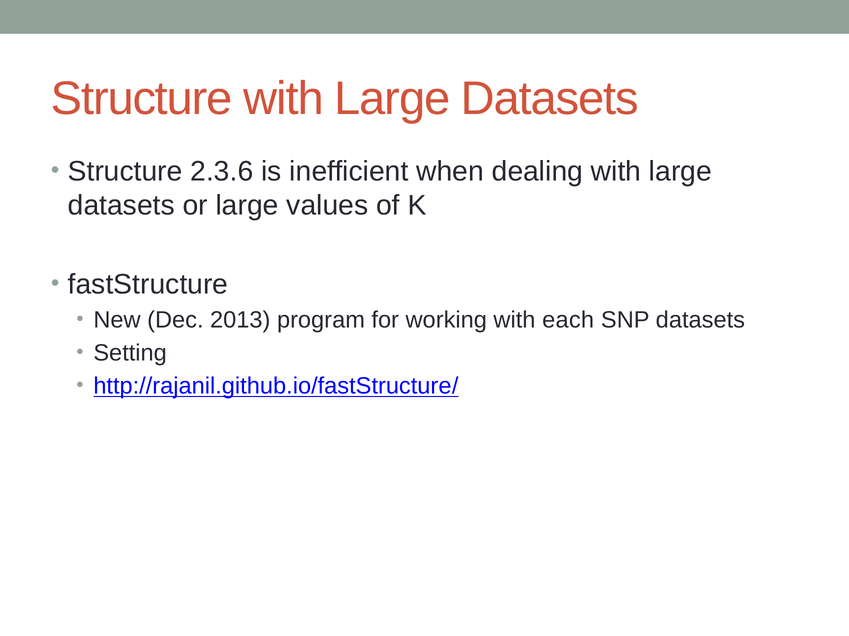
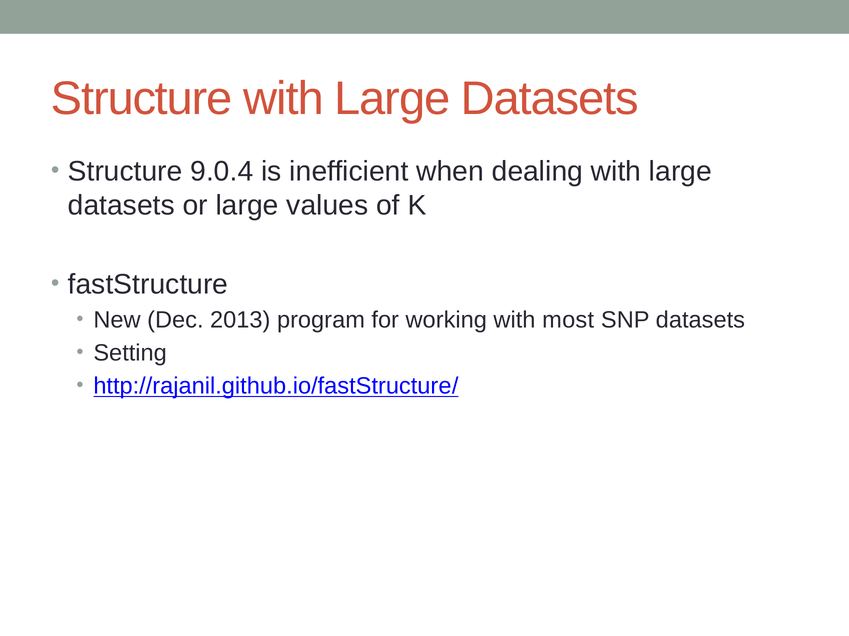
2.3.6: 2.3.6 -> 9.0.4 (222, 172)
each: each -> most (568, 320)
